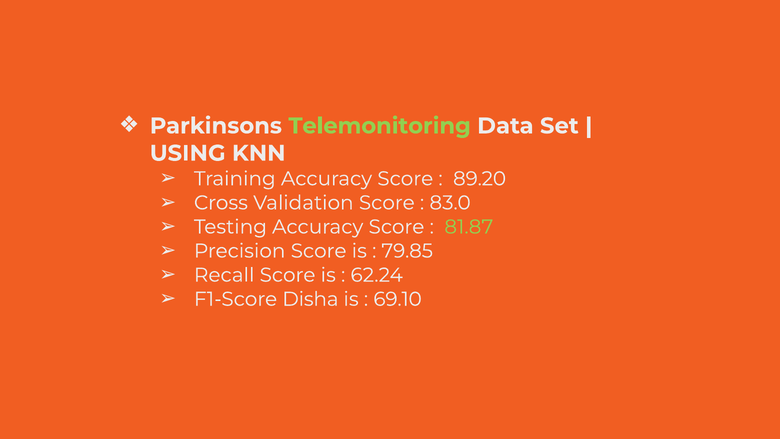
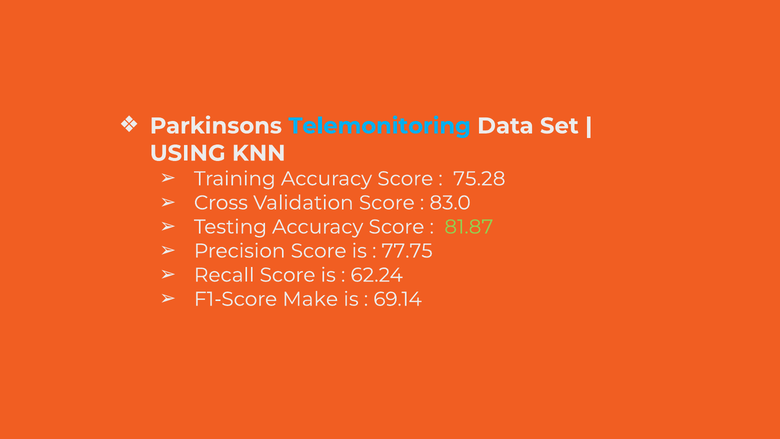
Telemonitoring colour: light green -> light blue (380, 126)
89.20: 89.20 -> 75.28 (479, 179)
79.85: 79.85 -> 77.75 (407, 251)
Disha: Disha -> Make (310, 299)
69.10: 69.10 -> 69.14 (398, 299)
